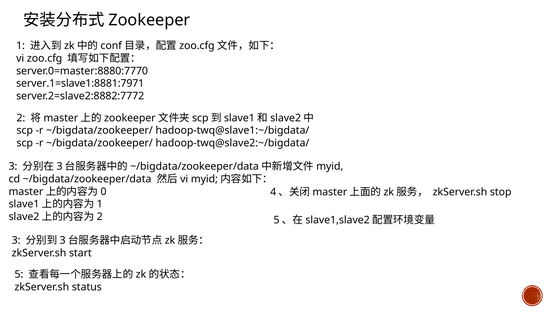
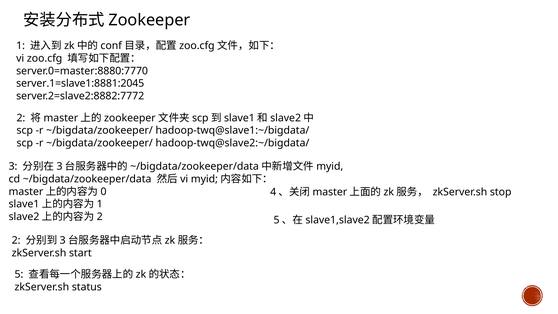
server.1=slave1:8881:7971: server.1=slave1:8881:7971 -> server.1=slave1:8881:2045 (80, 83)
3: 3 -> 2 (16, 240)
